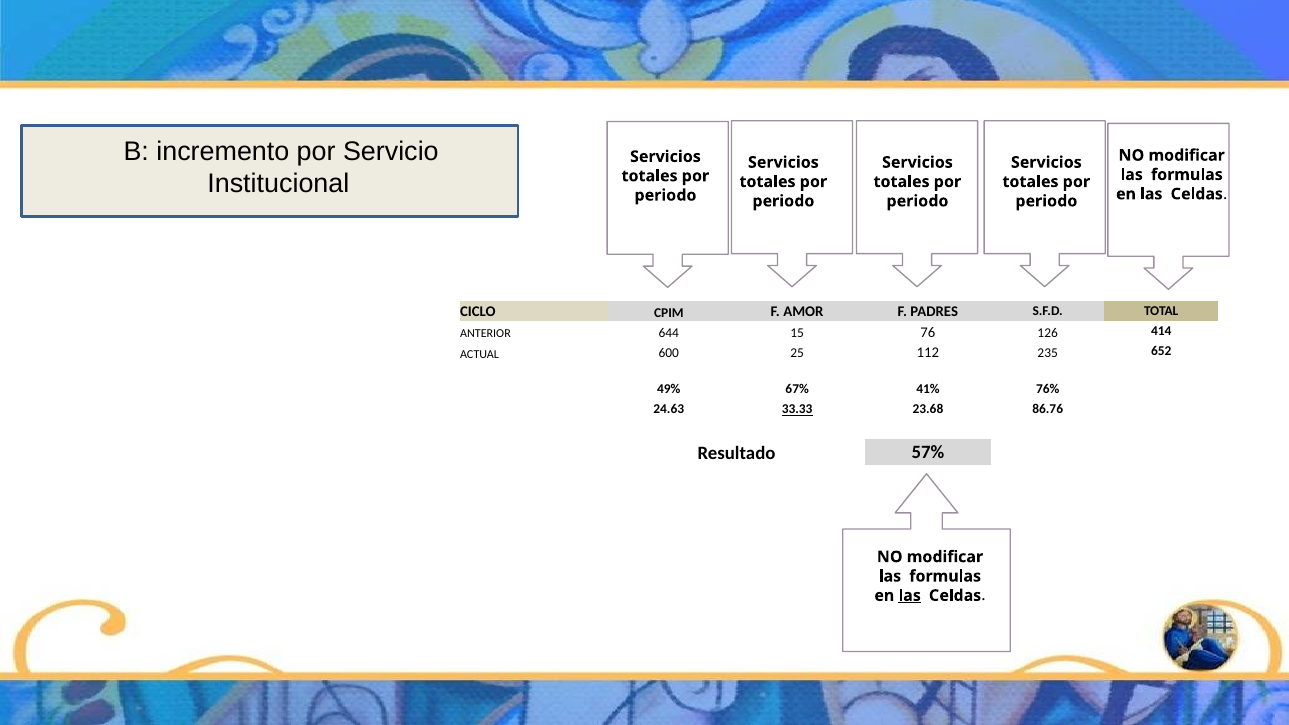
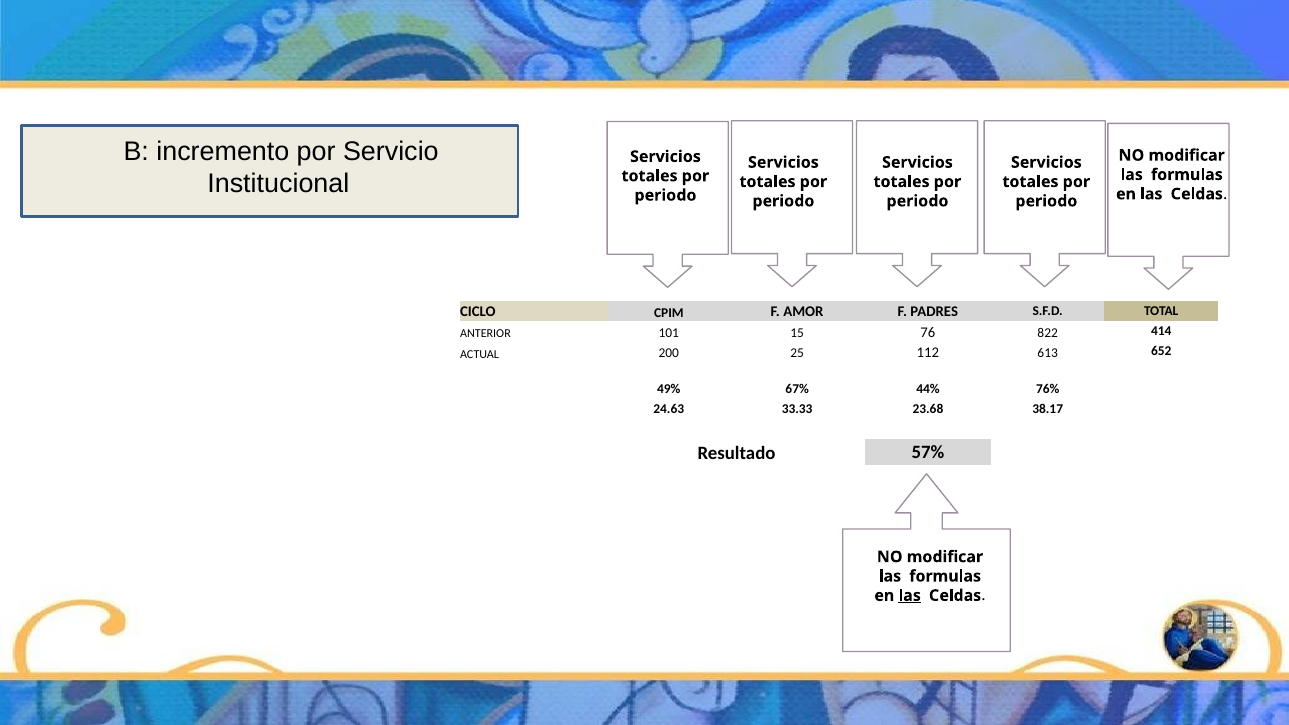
644: 644 -> 101 (669, 333)
126: 126 -> 822 (1048, 333)
600: 600 -> 200 (669, 353)
235: 235 -> 613 (1048, 353)
41%: 41% -> 44% (928, 389)
33.33 underline: present -> none (797, 409)
86.76: 86.76 -> 38.17 (1048, 409)
